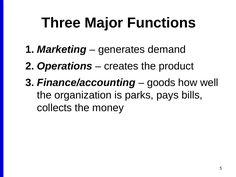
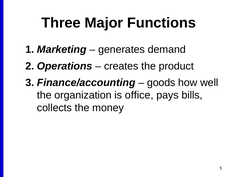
parks: parks -> office (139, 95)
